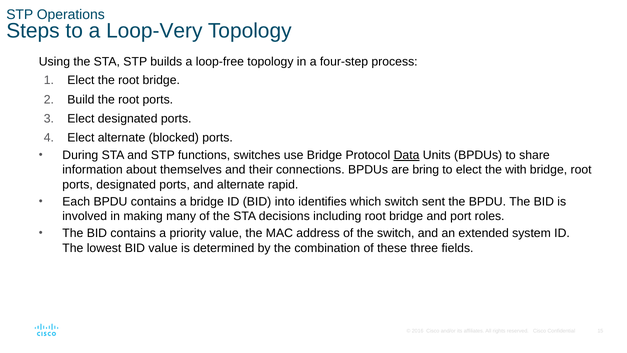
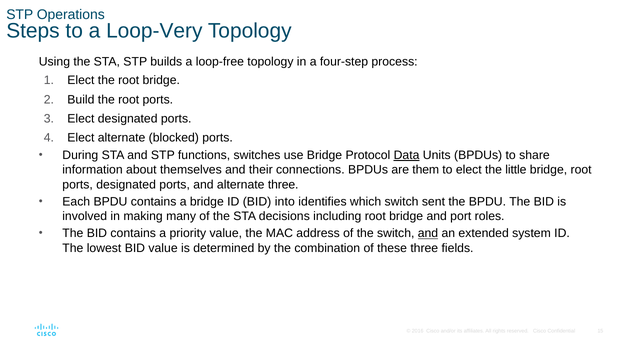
bring: bring -> them (426, 170)
with: with -> little (516, 170)
alternate rapid: rapid -> three (283, 184)
and underline: none -> present (428, 233)
